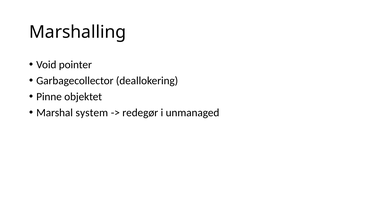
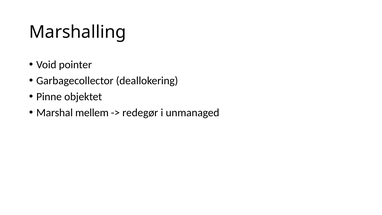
system: system -> mellem (92, 113)
